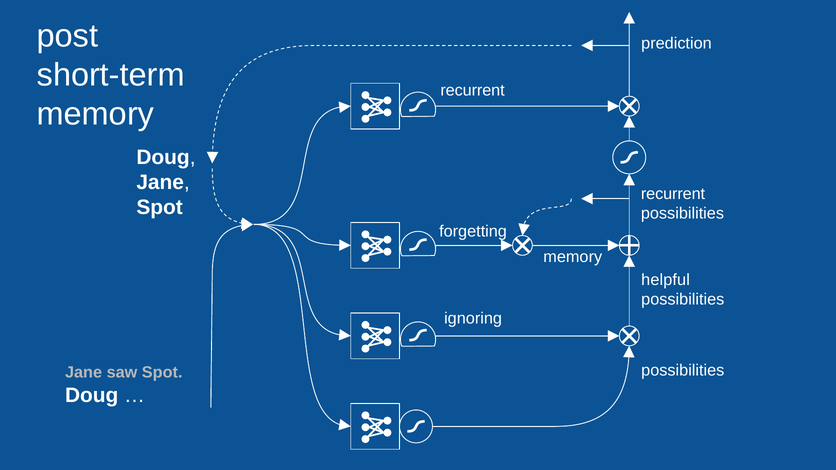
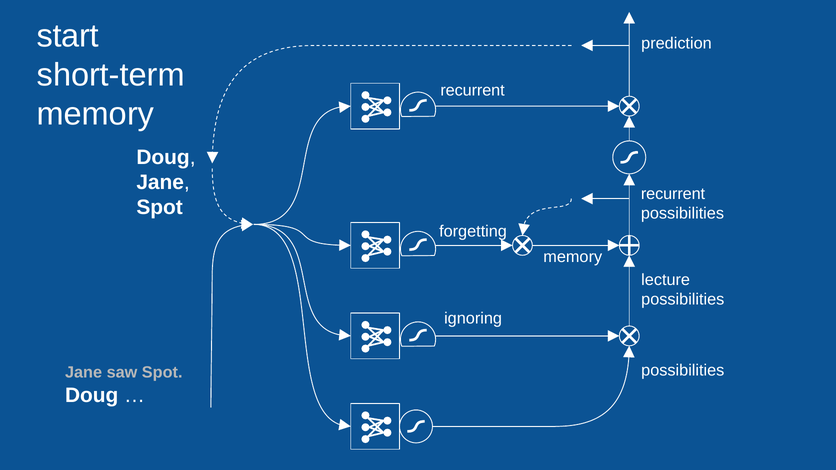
post: post -> start (68, 36)
helpful: helpful -> lecture (666, 280)
